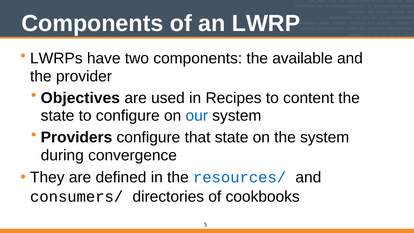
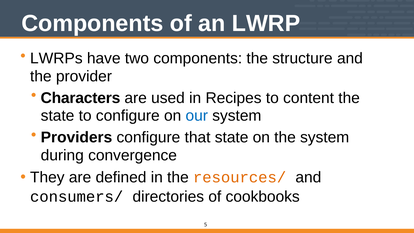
available: available -> structure (302, 59)
Objectives: Objectives -> Characters (80, 98)
resources/ colour: blue -> orange (240, 177)
